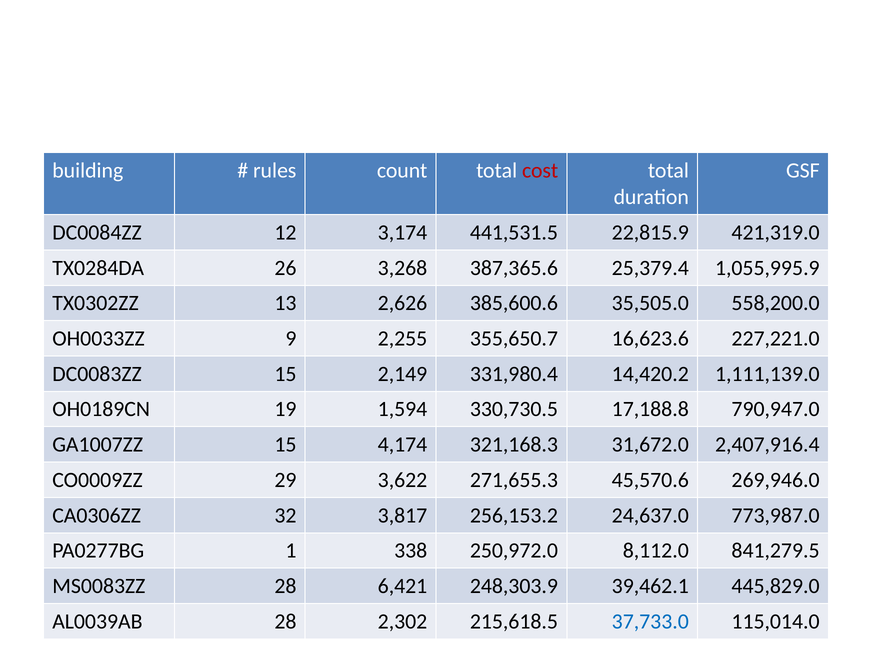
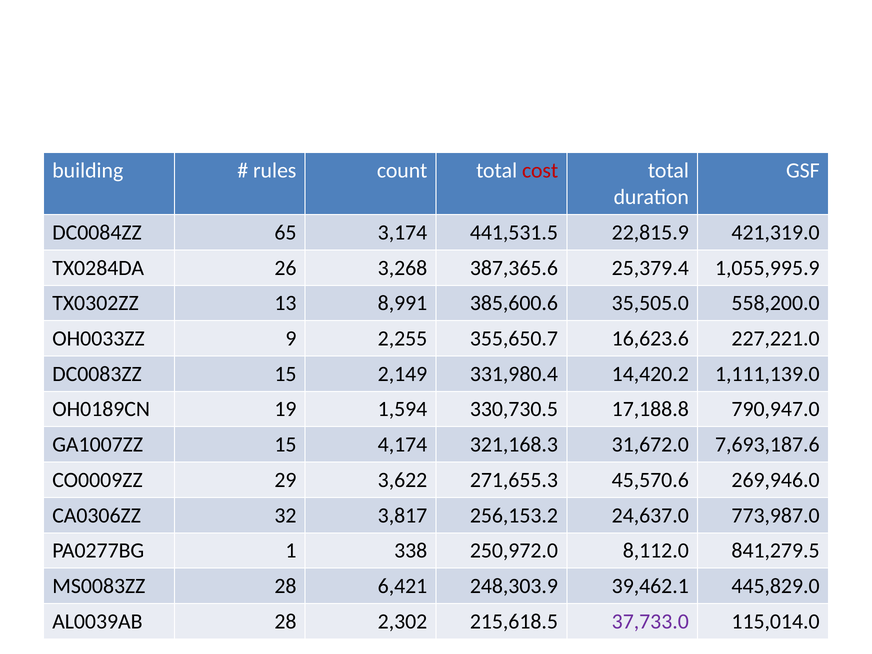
12: 12 -> 65 (285, 233)
2,626: 2,626 -> 8,991 (402, 303)
2,407,916.4: 2,407,916.4 -> 7,693,187.6 (767, 445)
37,733.0 colour: blue -> purple (650, 621)
